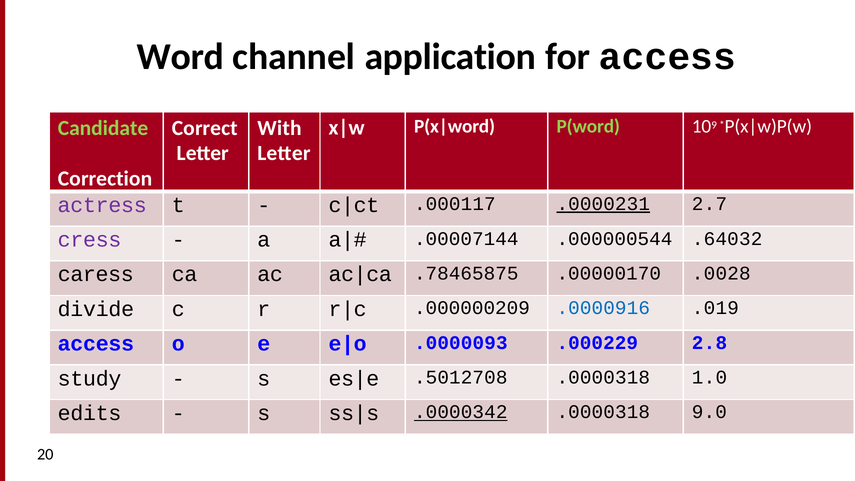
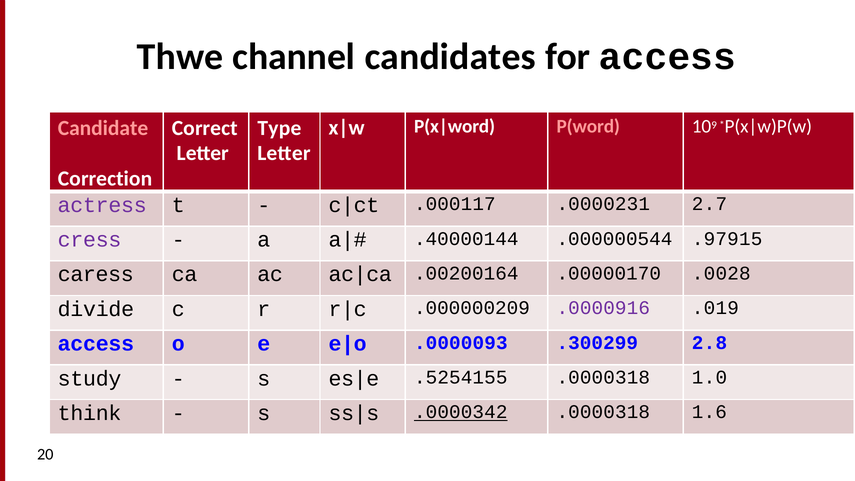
Word: Word -> Thwe (180, 57)
application: application -> candidates (450, 57)
P(word colour: light green -> pink (588, 126)
Candidate colour: light green -> pink (103, 128)
With: With -> Type (279, 128)
.0000231 underline: present -> none (603, 204)
.00007144: .00007144 -> .40000144 (466, 239)
.64032: .64032 -> .97915 (727, 239)
.78465875: .78465875 -> .00200164 (466, 273)
.0000916 colour: blue -> purple (603, 308)
.000229: .000229 -> .300299 (597, 343)
.5012708: .5012708 -> .5254155 (461, 377)
edits: edits -> think (90, 413)
9.0: 9.0 -> 1.6 (709, 412)
